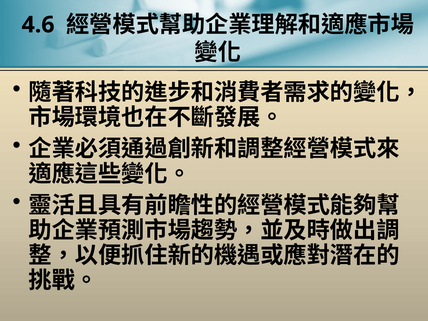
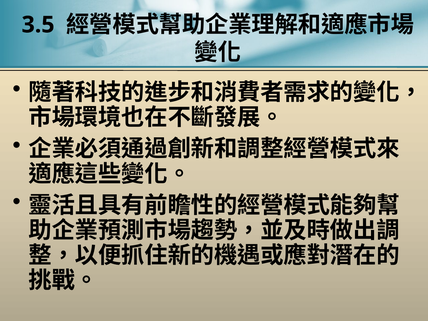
4.6: 4.6 -> 3.5 (38, 25)
